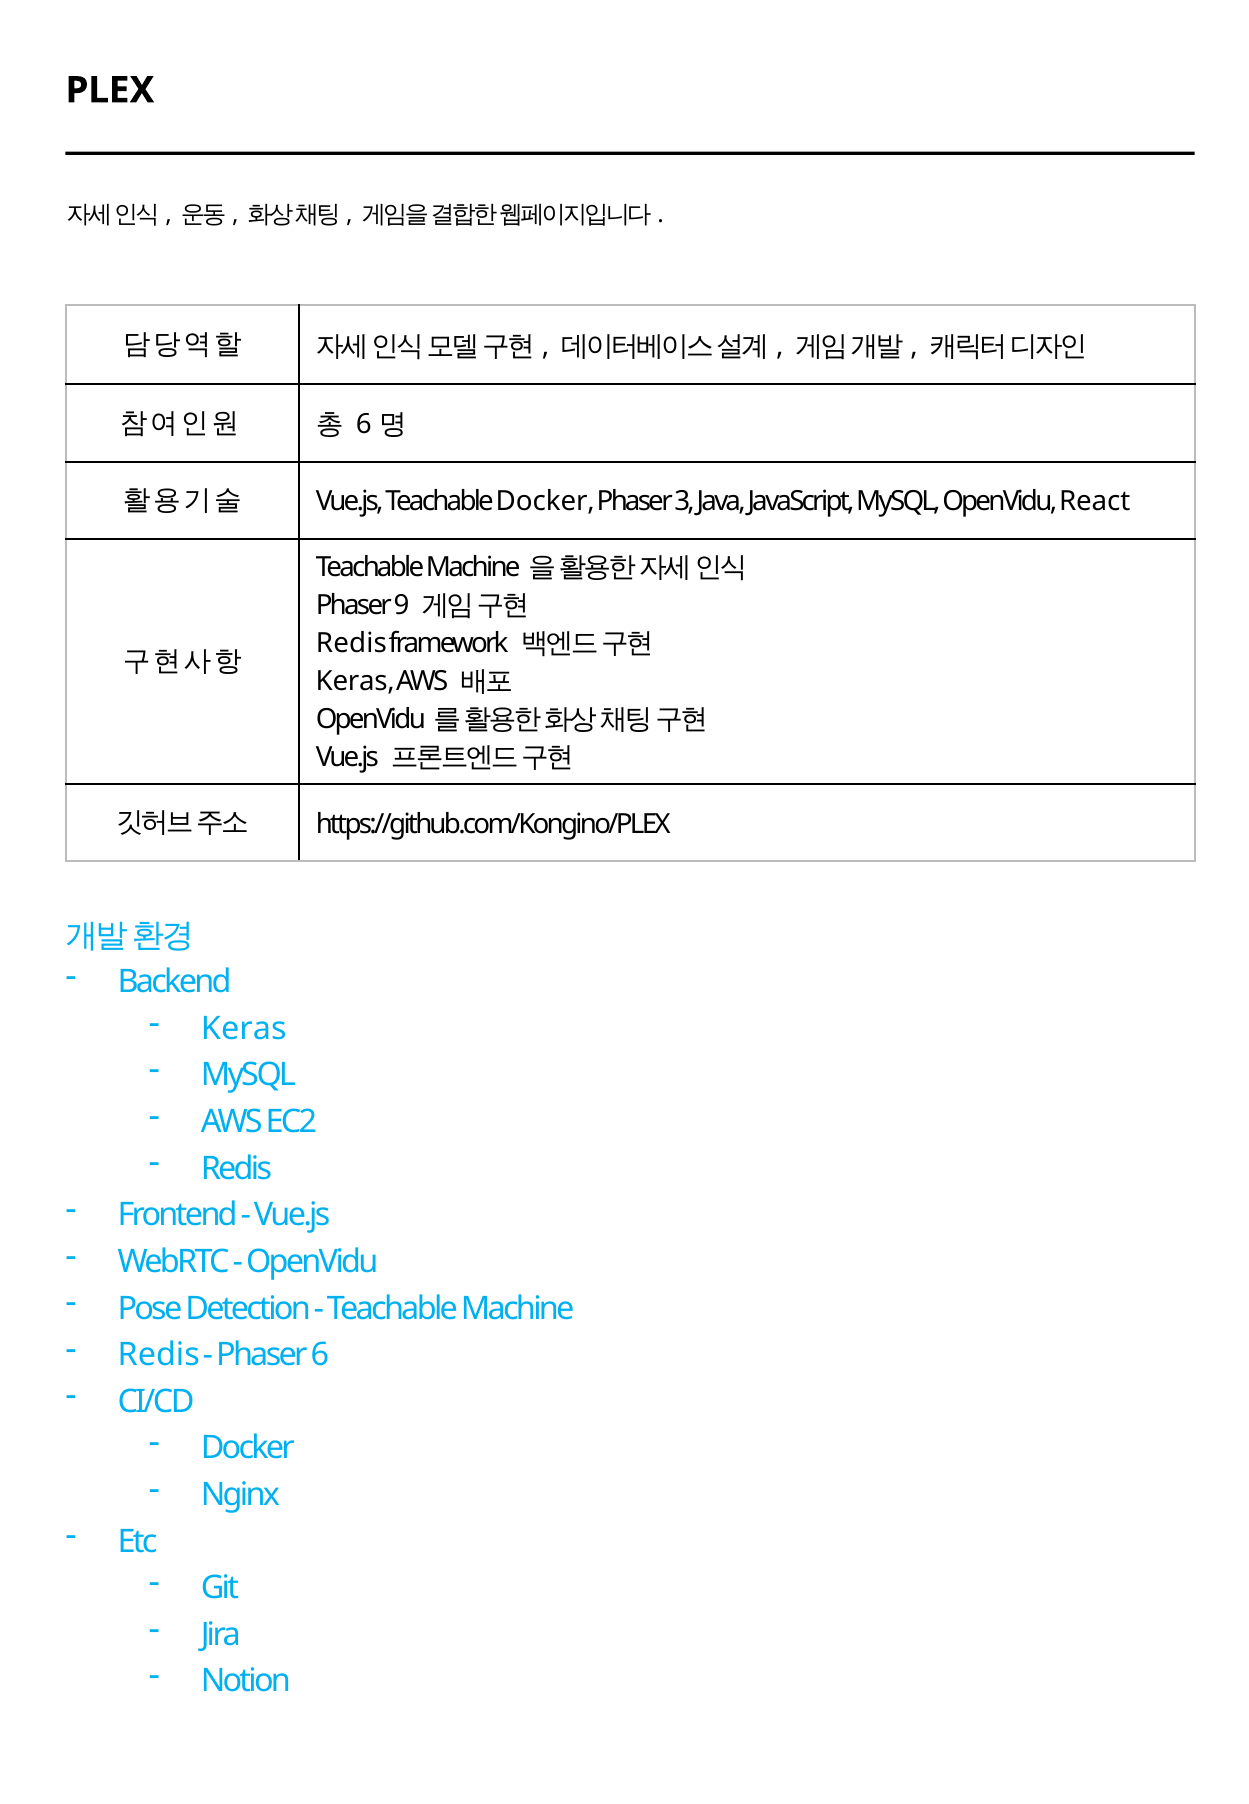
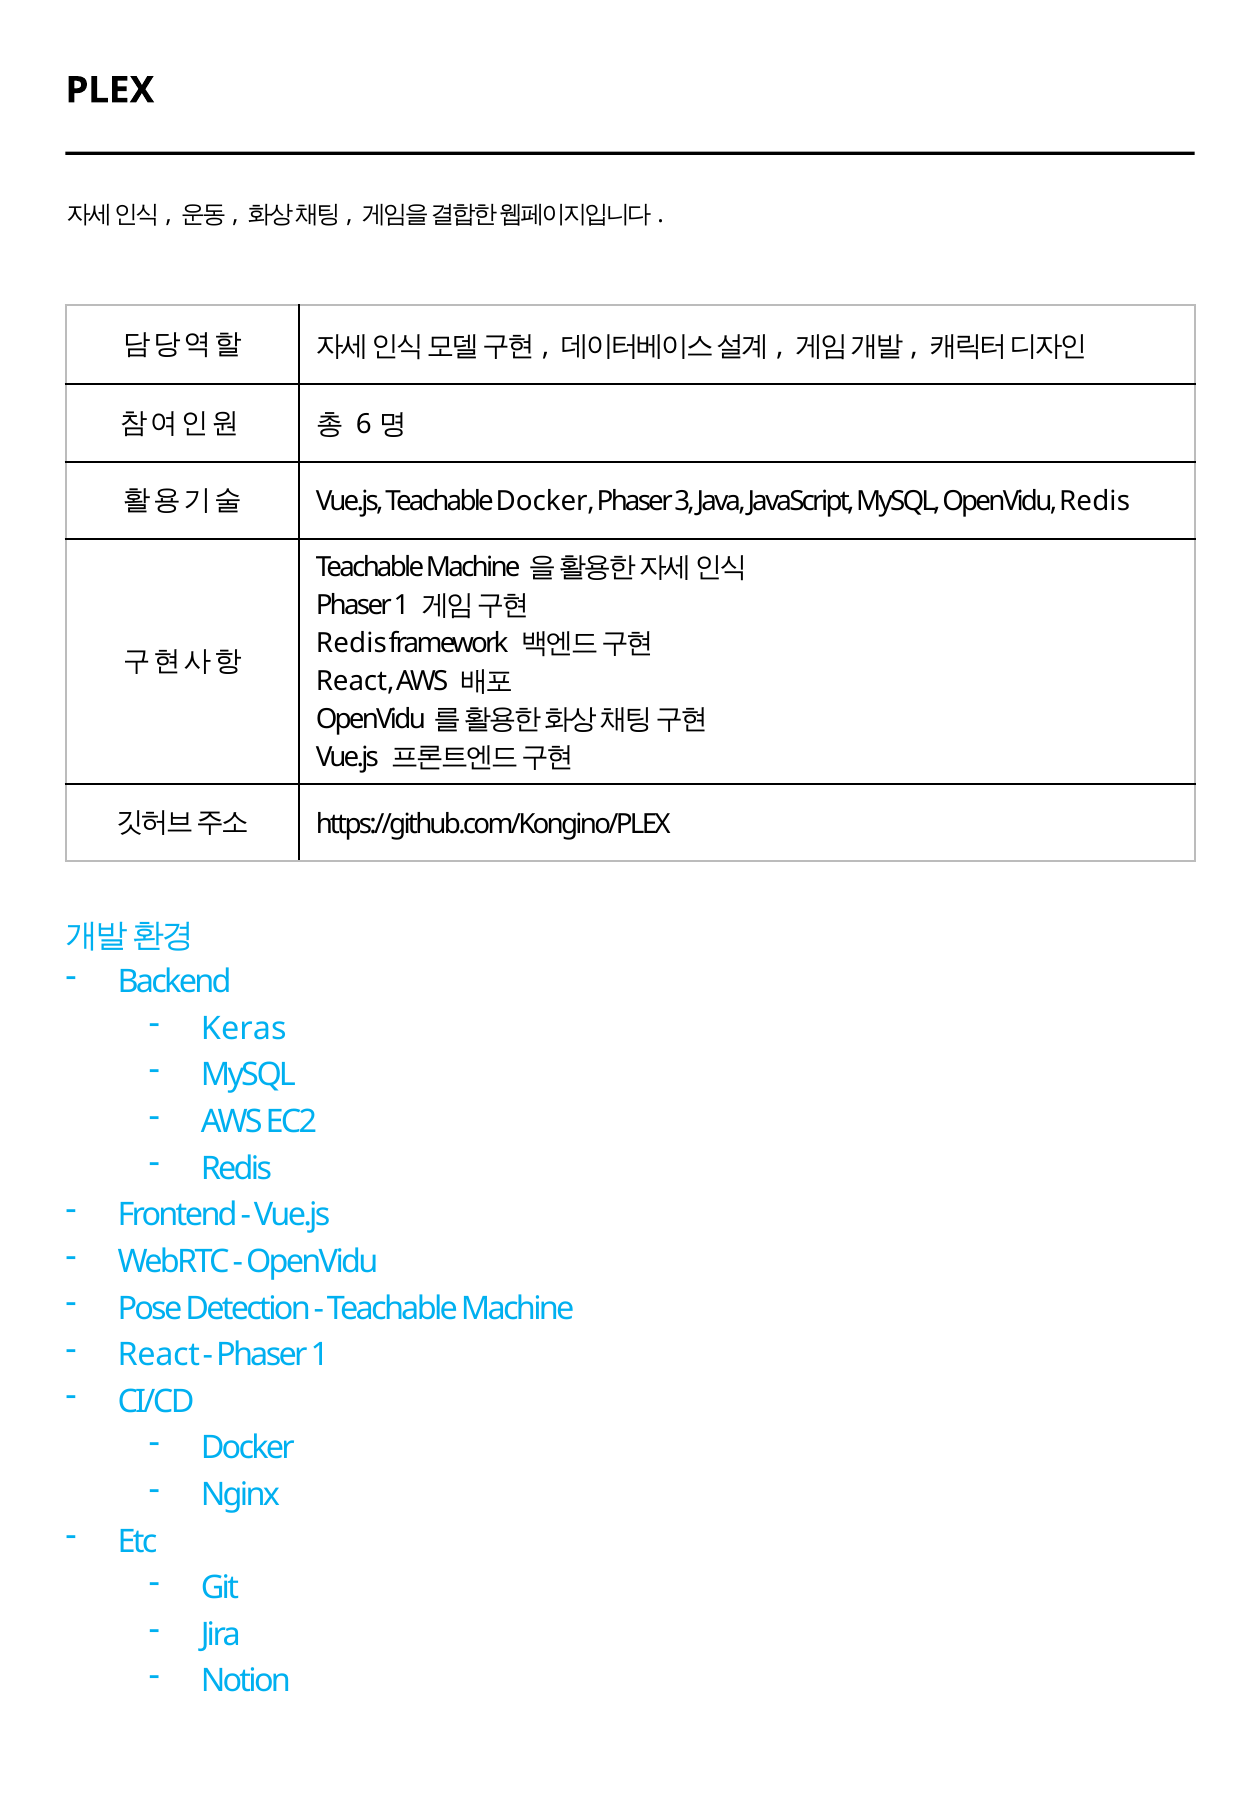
OpenVidu React: React -> Redis (1095, 502)
9: 9 -> 1 (402, 606)
Keras: Keras -> React (355, 682)
Redis: Redis -> React (159, 1355)
6: 6 -> 1 (320, 1355)
